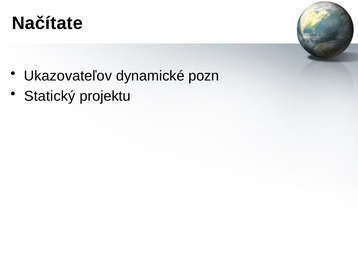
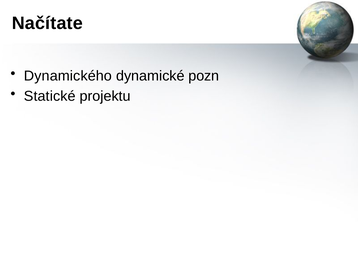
Ukazovateľov: Ukazovateľov -> Dynamického (68, 76)
Statický: Statický -> Statické (50, 96)
